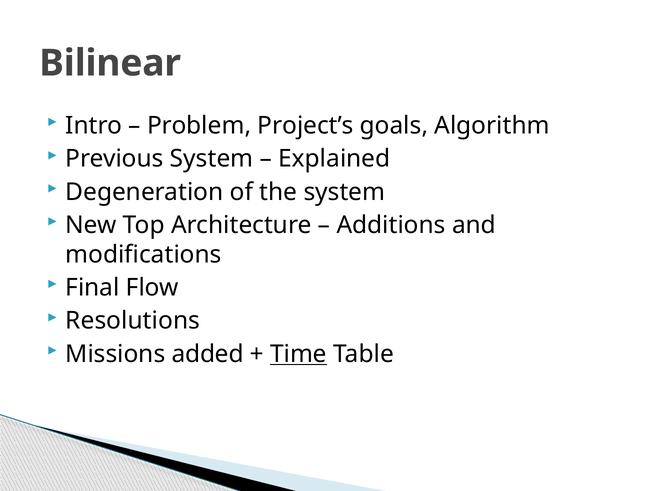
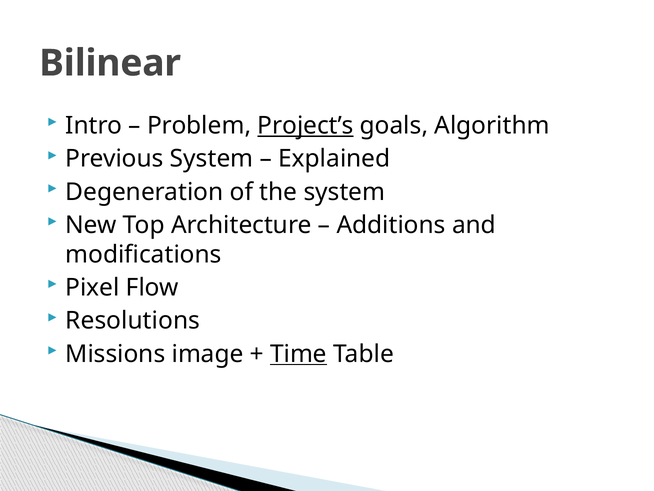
Project’s underline: none -> present (305, 126)
Final: Final -> Pixel (92, 287)
added: added -> image (208, 354)
